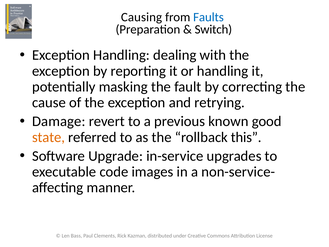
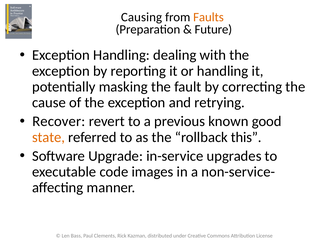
Faults colour: blue -> orange (208, 17)
Switch: Switch -> Future (213, 29)
Damage: Damage -> Recover (59, 121)
